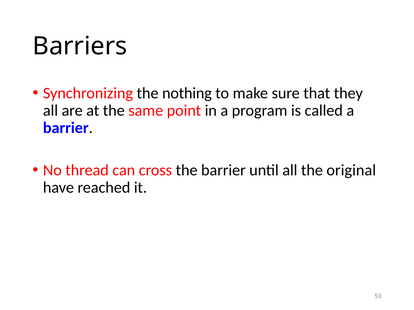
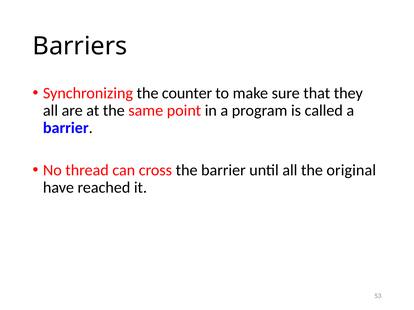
nothing: nothing -> counter (187, 93)
